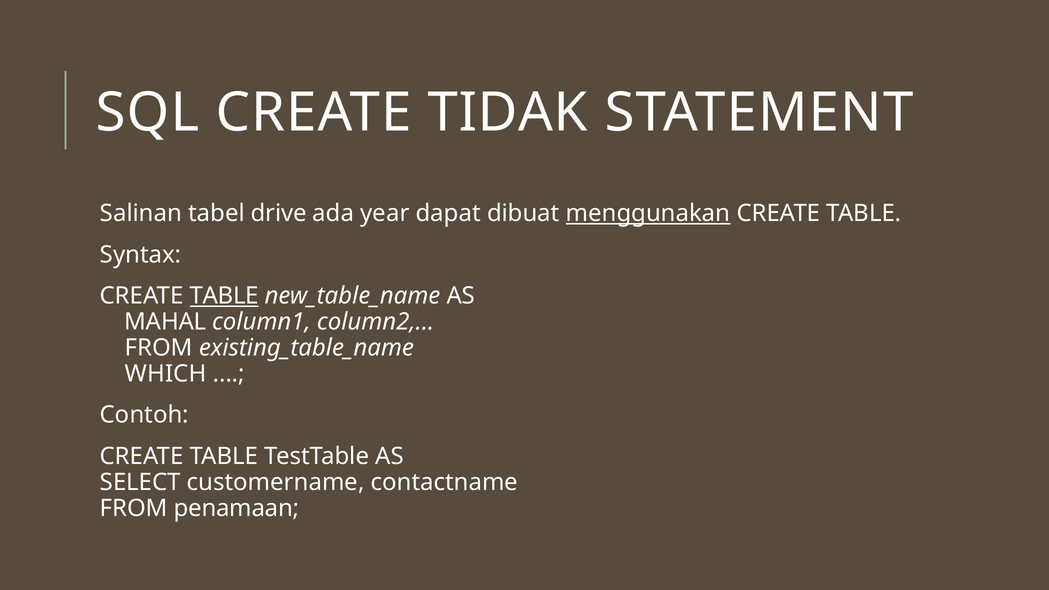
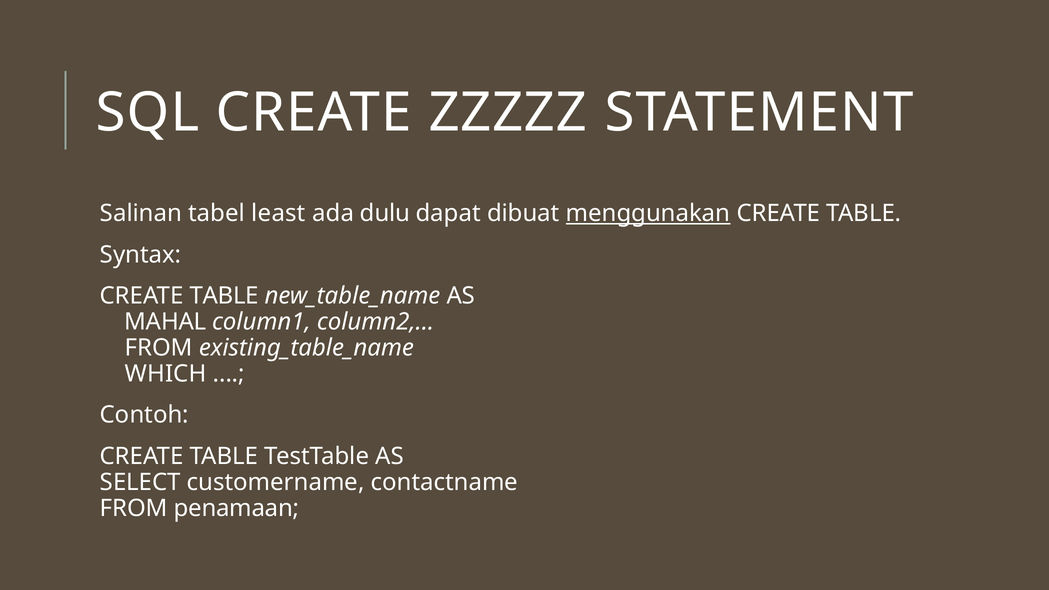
TIDAK: TIDAK -> ZZZZZ (508, 113)
drive: drive -> least (278, 213)
year: year -> dulu (385, 213)
TABLE underline: present -> none (224, 296)
